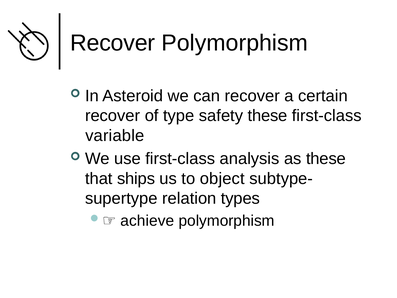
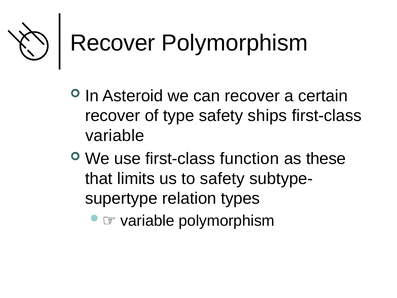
safety these: these -> ships (267, 116)
analysis: analysis -> function (249, 159)
ships: ships -> limits (136, 178)
to object: object -> safety (222, 178)
achieve: achieve -> variable (147, 221)
